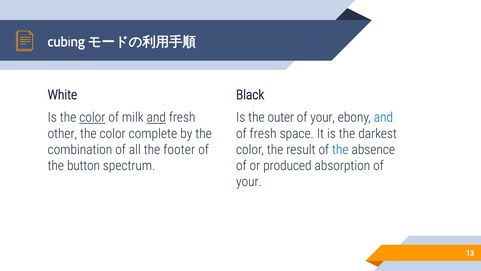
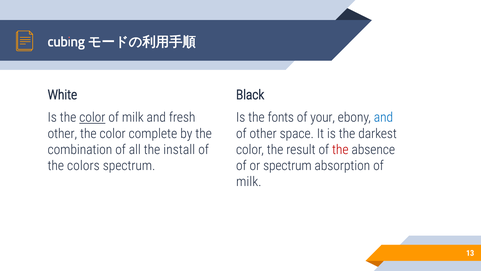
and underline: present -> none (156, 117)
outer: outer -> fonts (281, 117)
of fresh: fresh -> other (263, 133)
footer: footer -> install (179, 149)
the colour: blue -> red (340, 149)
button: button -> colors (83, 166)
or produced: produced -> spectrum (287, 166)
your: your -> milk (249, 182)
